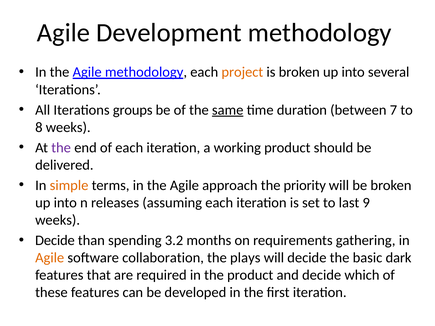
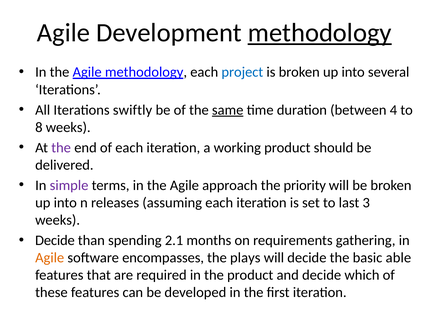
methodology underline: none -> present (320, 33)
project colour: orange -> blue (242, 72)
groups: groups -> swiftly (133, 110)
7: 7 -> 4 (393, 110)
simple colour: orange -> purple (69, 185)
9: 9 -> 3 (366, 203)
3.2: 3.2 -> 2.1 (174, 241)
collaboration: collaboration -> encompasses (163, 258)
dark: dark -> able (398, 258)
